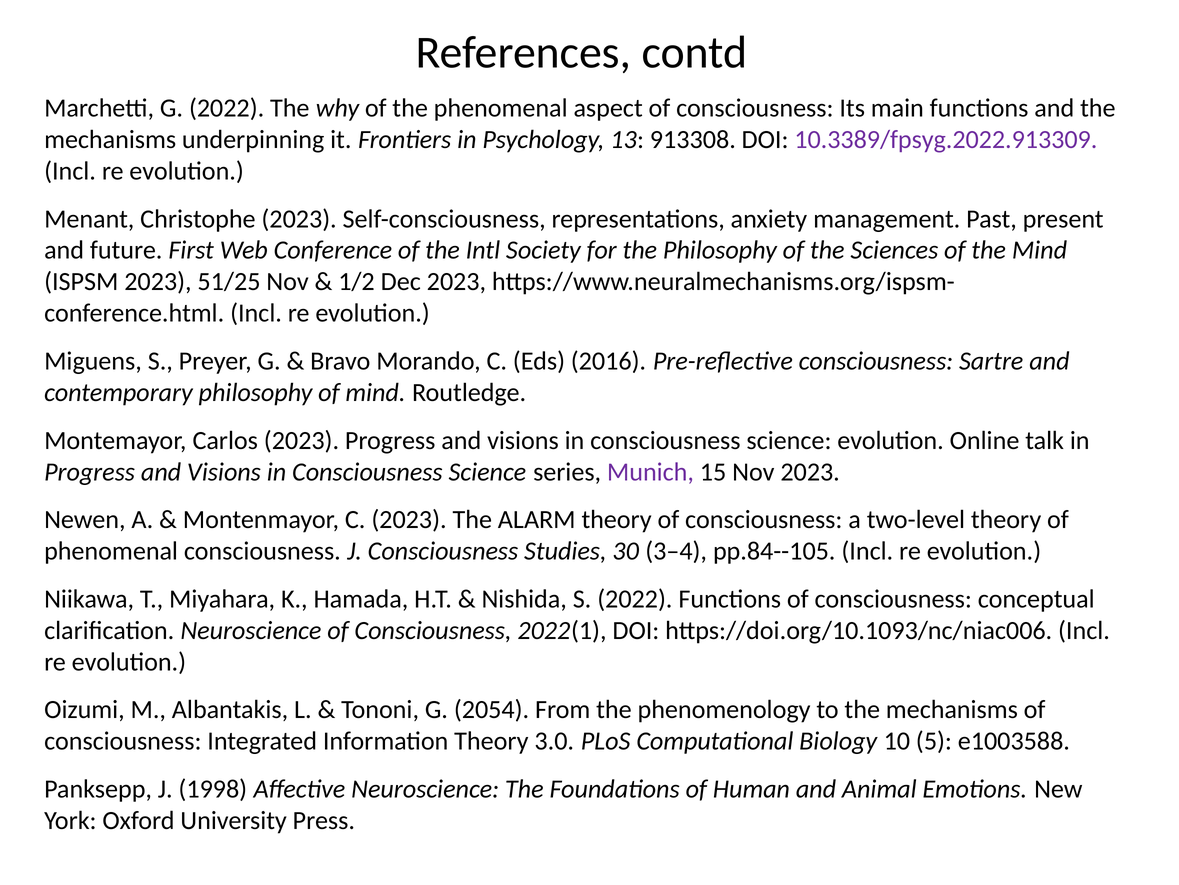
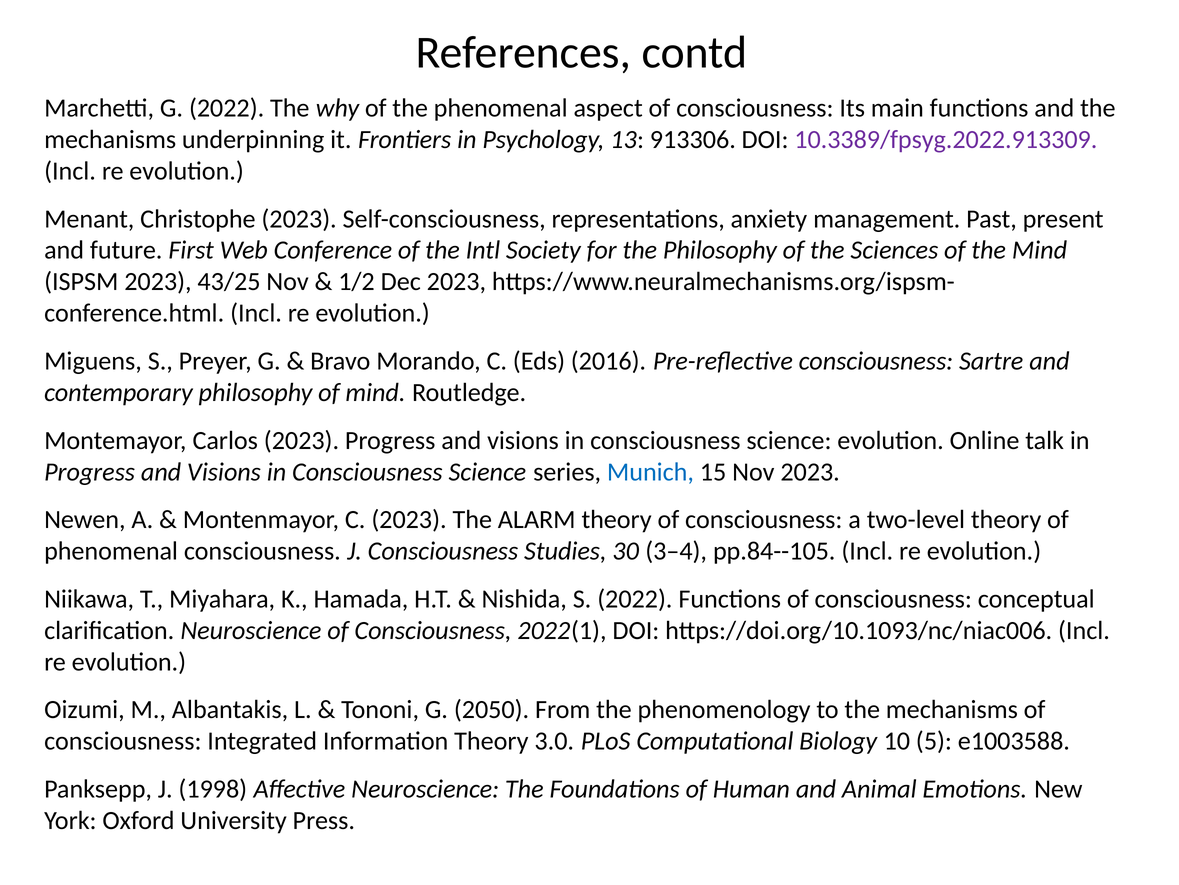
913308: 913308 -> 913306 (693, 139)
51/25: 51/25 -> 43/25 (229, 282)
Munich colour: purple -> blue (650, 471)
2054: 2054 -> 2050 (492, 709)
